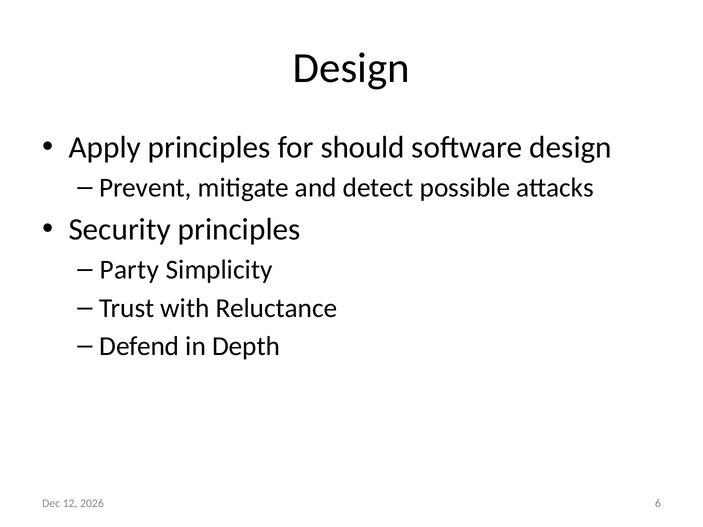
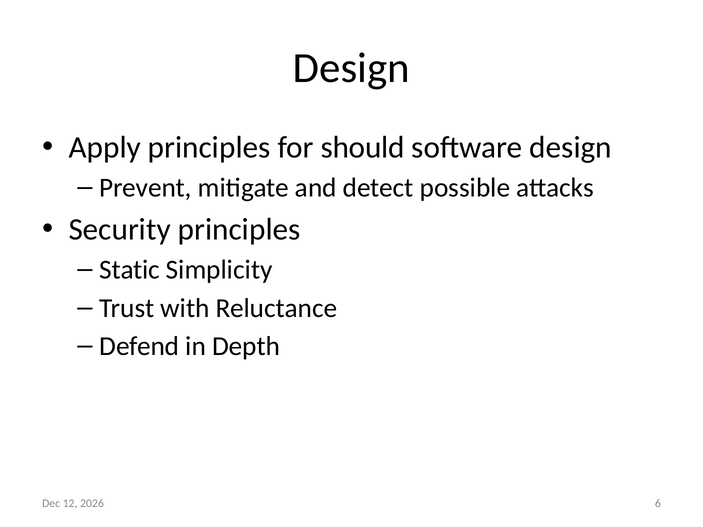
Party: Party -> Static (130, 270)
